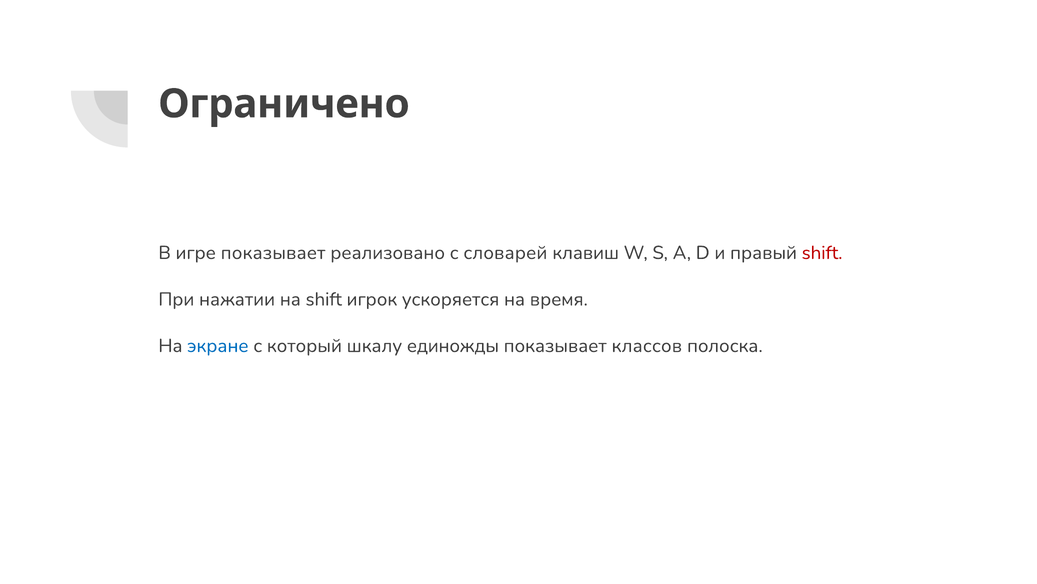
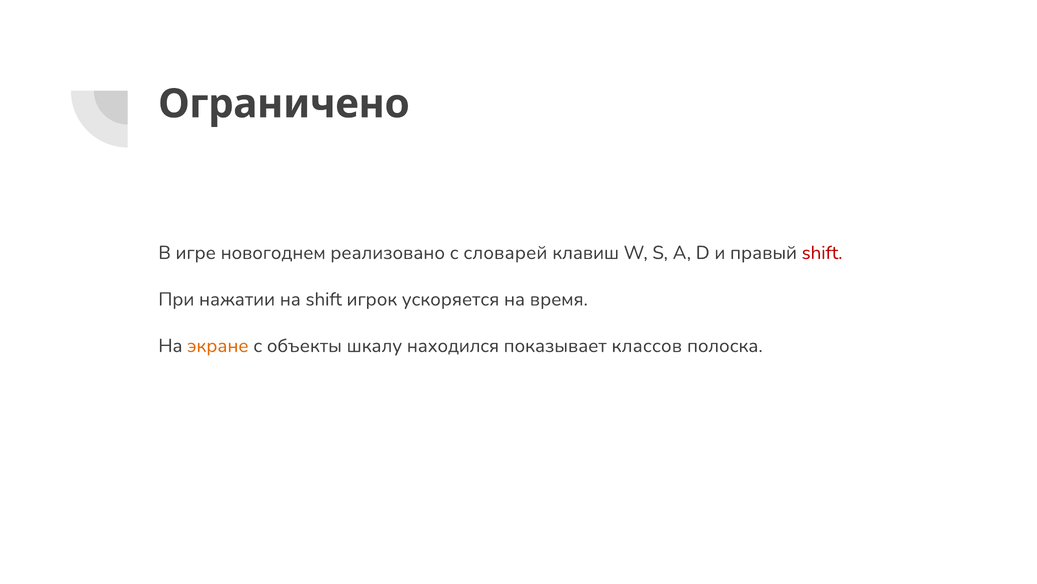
игре показывает: показывает -> новогоднем (273, 252)
экране colour: blue -> orange (218, 345)
который: который -> объекты (304, 345)
единожды: единожды -> находился (453, 345)
